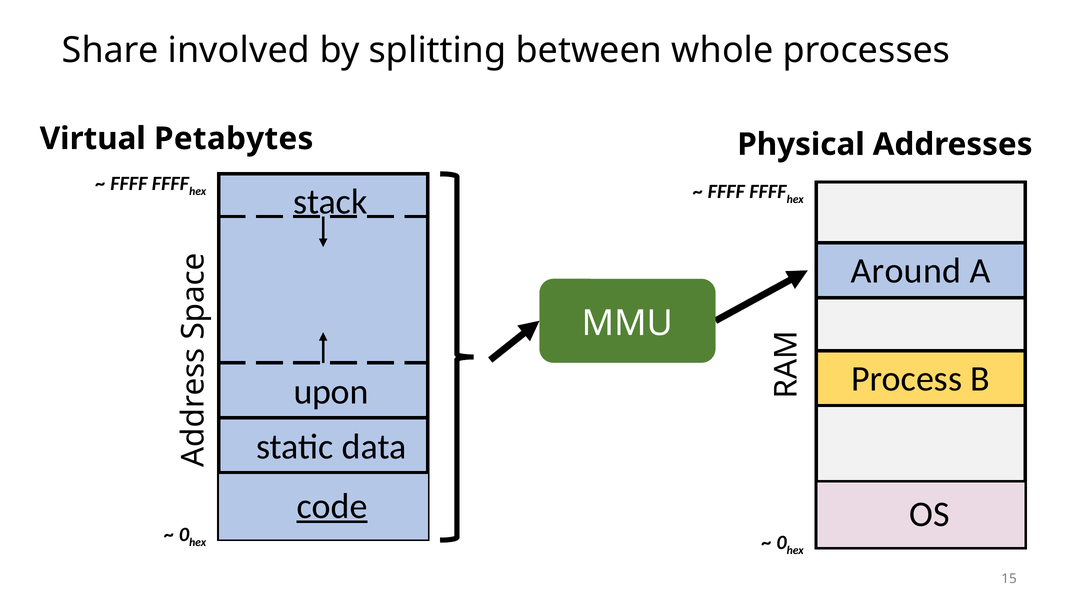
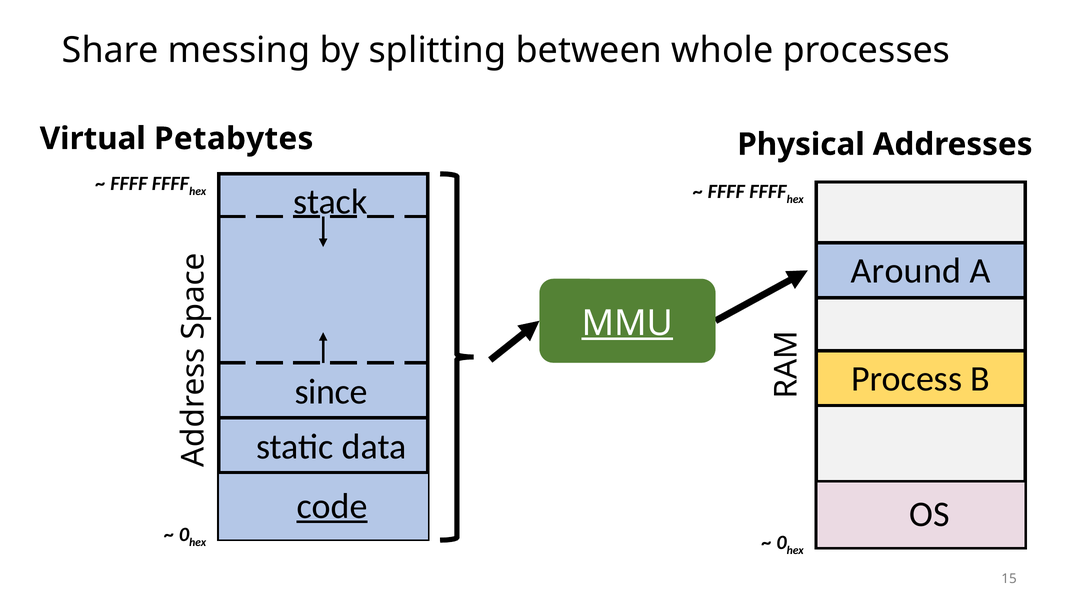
involved: involved -> messing (239, 50)
MMU underline: none -> present (627, 323)
upon: upon -> since (331, 392)
